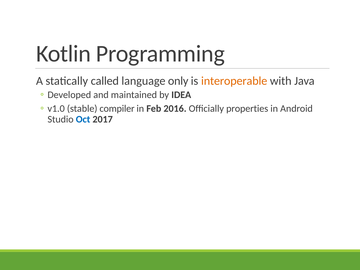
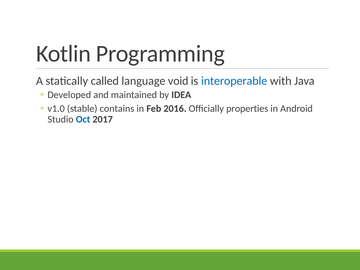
only: only -> void (178, 81)
interoperable colour: orange -> blue (234, 81)
compiler: compiler -> contains (117, 109)
